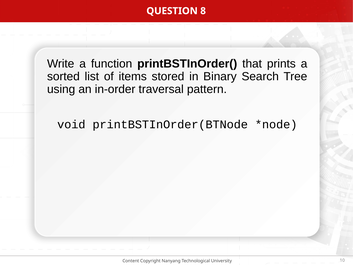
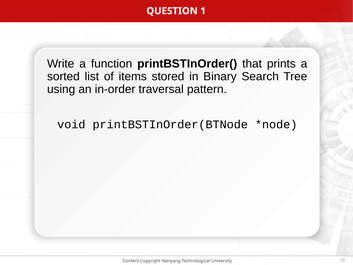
8: 8 -> 1 (203, 11)
